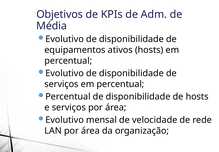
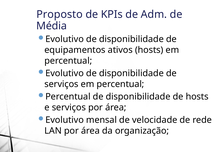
Objetivos: Objetivos -> Proposto (60, 14)
